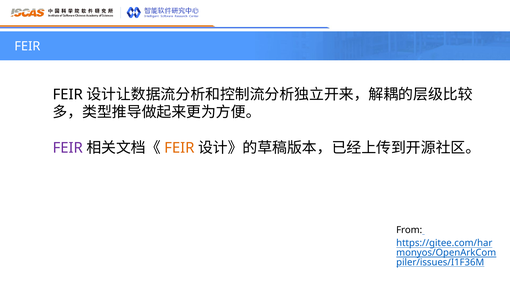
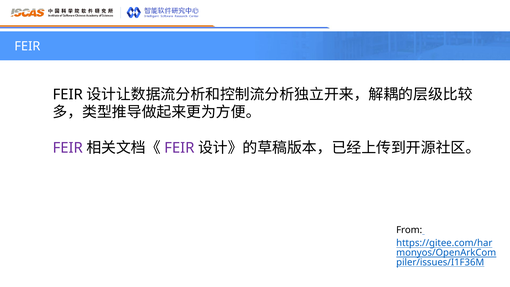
FEIR colour: orange -> purple (179, 148)
